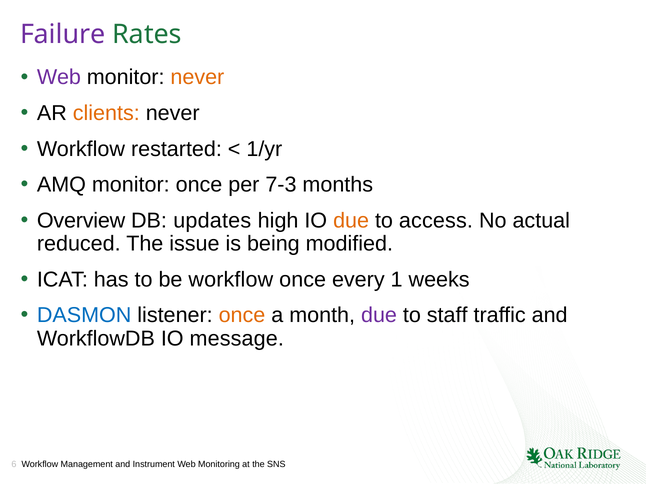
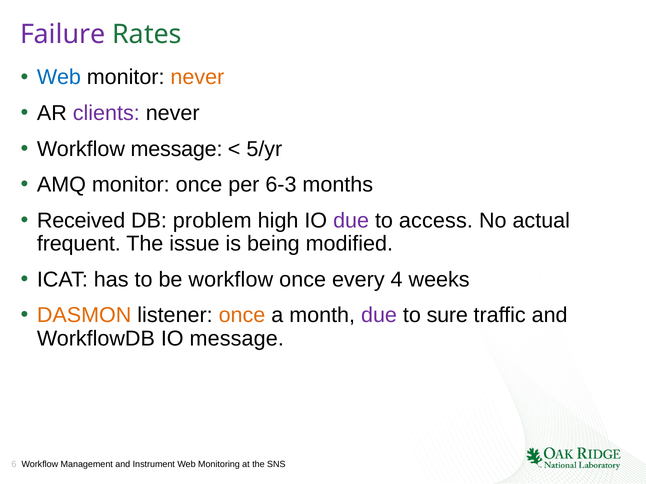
Web colour: purple -> blue (59, 77)
clients colour: orange -> purple (106, 113)
Workflow restarted: restarted -> message (177, 149)
1/yr: 1/yr -> 5/yr (264, 149)
7-3: 7-3 -> 6-3 (281, 185)
Overview: Overview -> Received (81, 221)
updates: updates -> problem (212, 221)
due colour: orange -> purple (351, 221)
reduced: reduced -> frequent (79, 244)
1: 1 -> 4 (397, 280)
DASMON colour: blue -> orange (84, 316)
staff: staff -> sure (447, 316)
